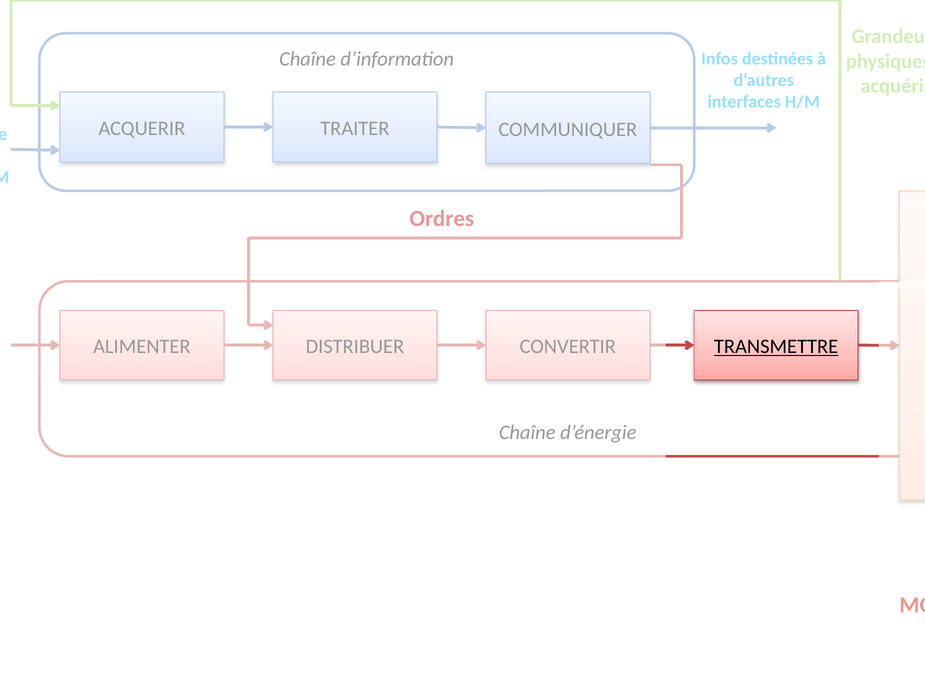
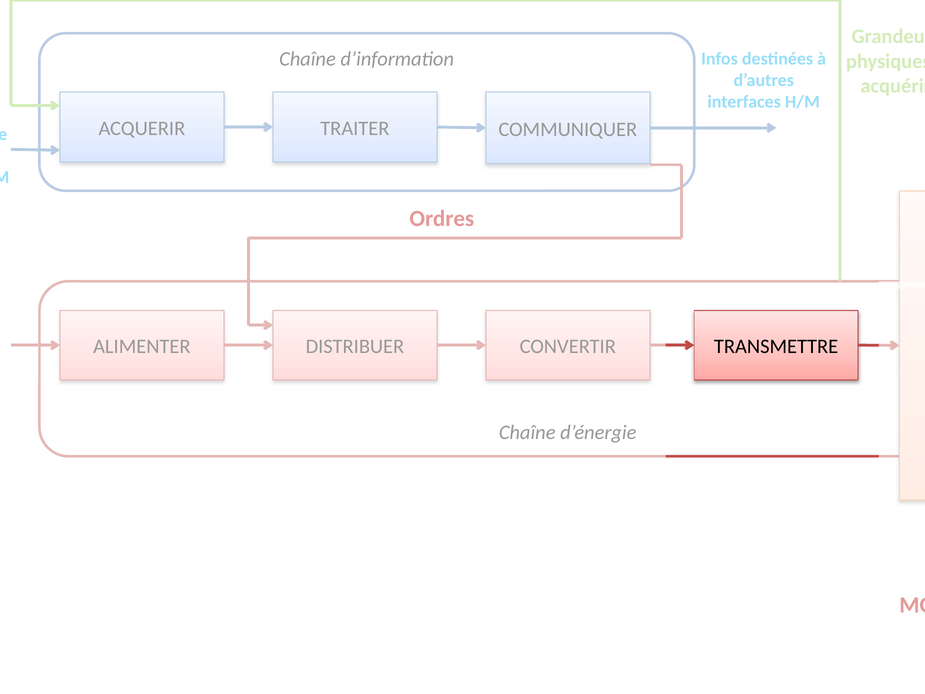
TRANSMETTRE underline: present -> none (776, 346)
